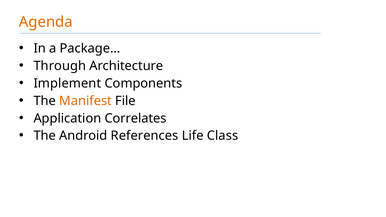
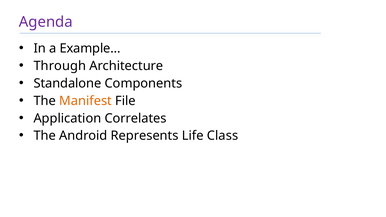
Agenda colour: orange -> purple (46, 22)
Package…: Package… -> Example… (90, 48)
Implement: Implement -> Standalone (67, 83)
References: References -> Represents (145, 136)
